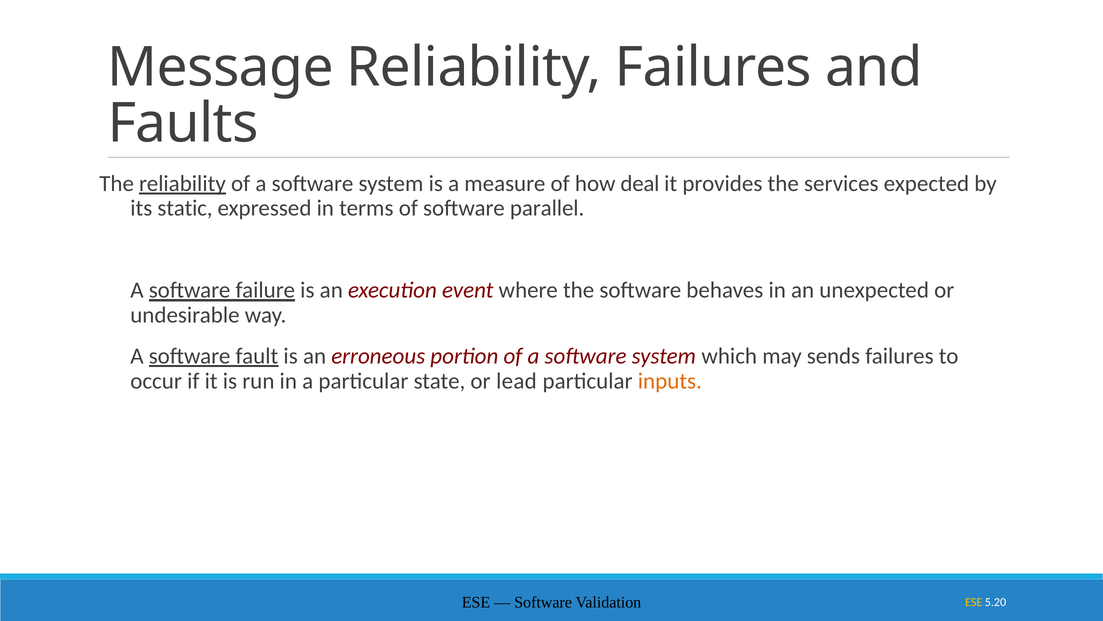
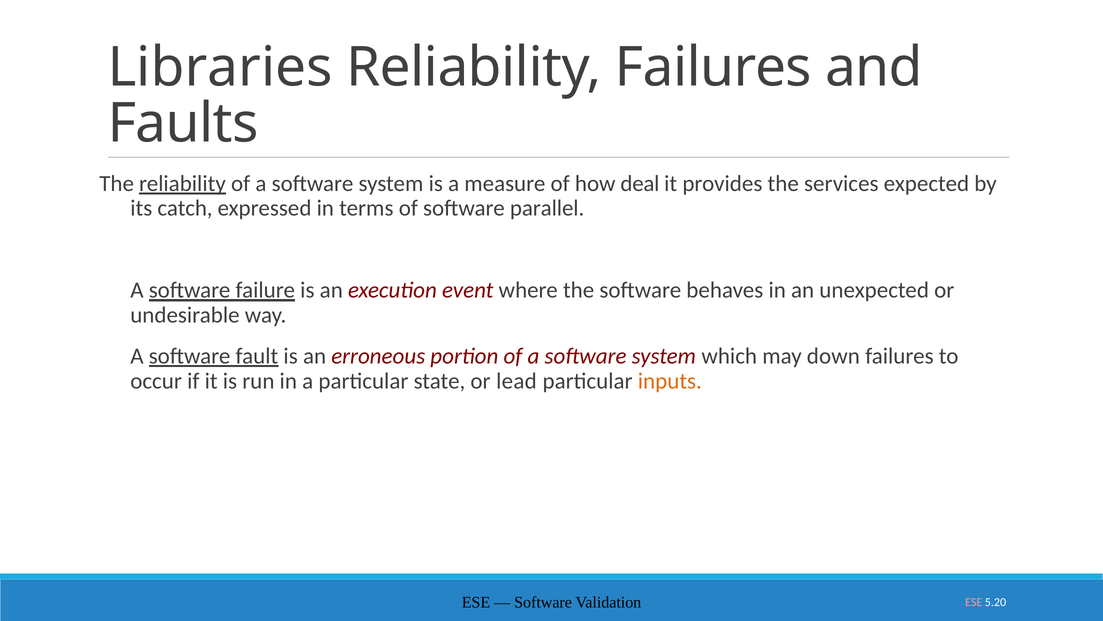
Message: Message -> Libraries (220, 67)
static: static -> catch (185, 208)
sends: sends -> down (833, 356)
ESE colour: yellow -> pink (974, 602)
